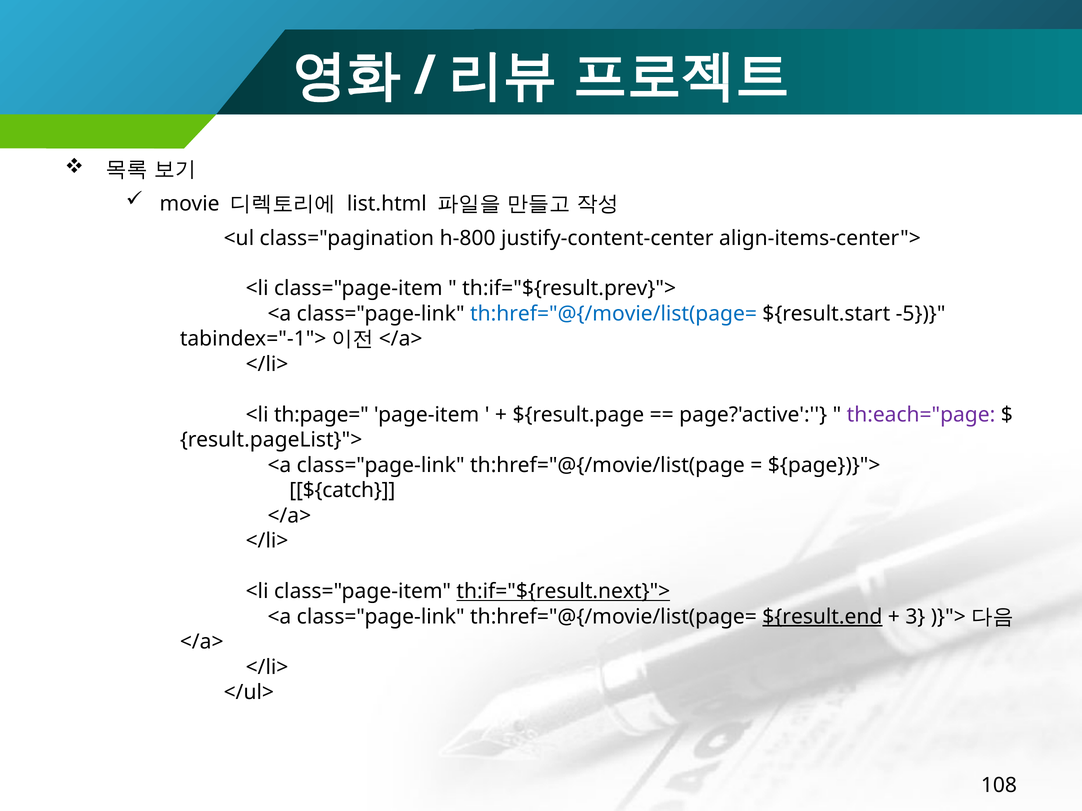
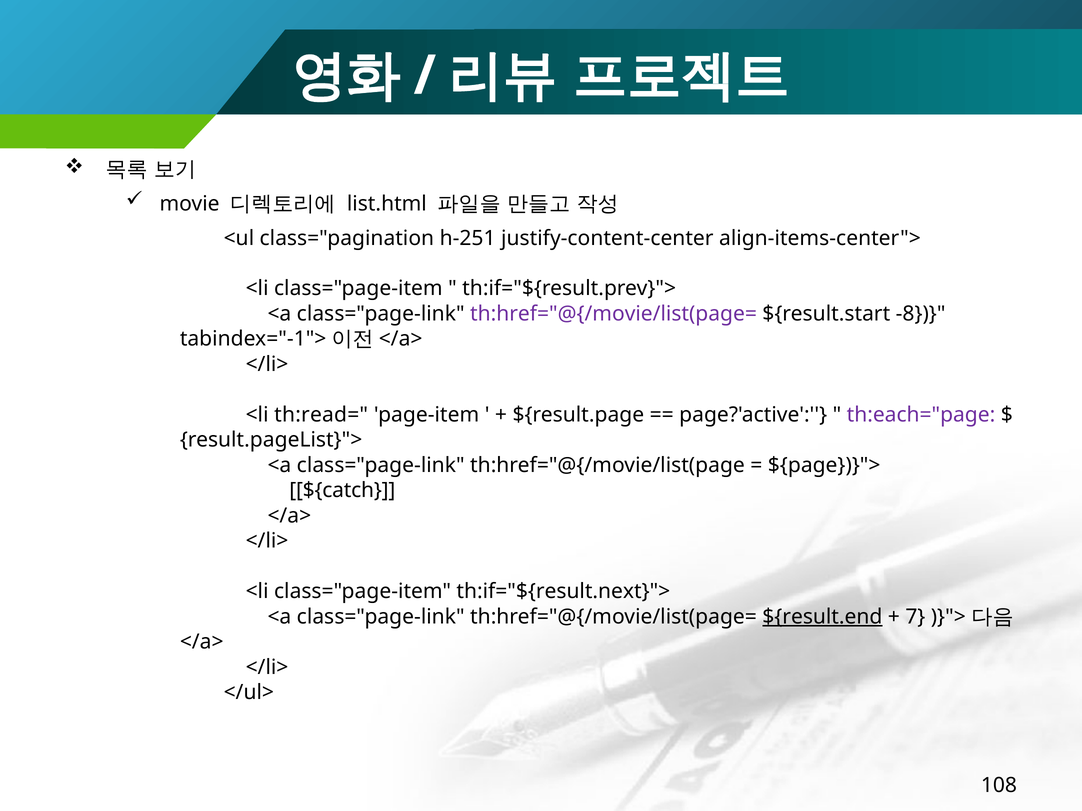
h-800: h-800 -> h-251 (468, 238)
th:href="@{/movie/list(page= colour: blue -> purple (613, 314)
-5: -5 -> -8 (921, 314)
th:page=: th:page= -> th:read= (321, 415)
th:if="${result.next}"> underline: present -> none (563, 592)
3: 3 -> 7 (915, 617)
